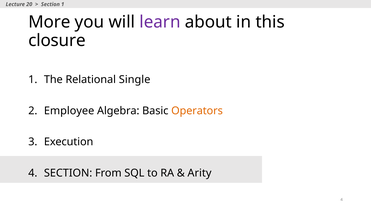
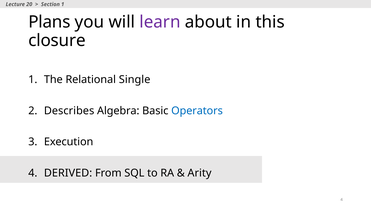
More: More -> Plans (49, 22)
Employee: Employee -> Describes (69, 111)
Operators colour: orange -> blue (197, 111)
4 SECTION: SECTION -> DERIVED (68, 173)
